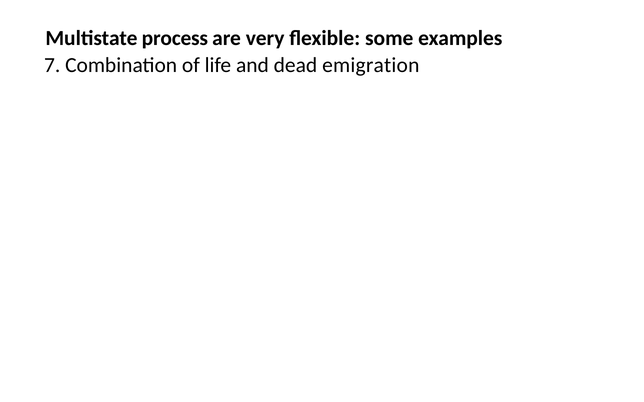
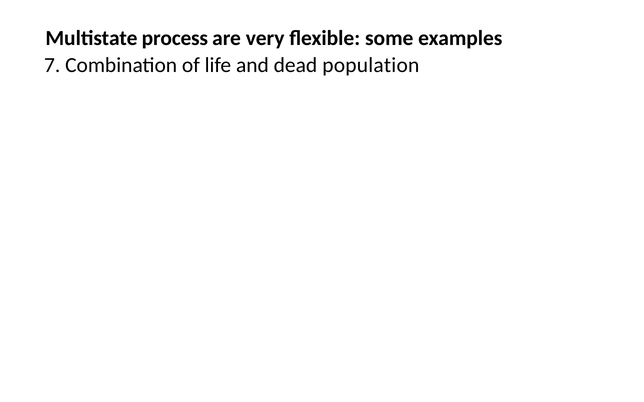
emigration: emigration -> population (371, 65)
